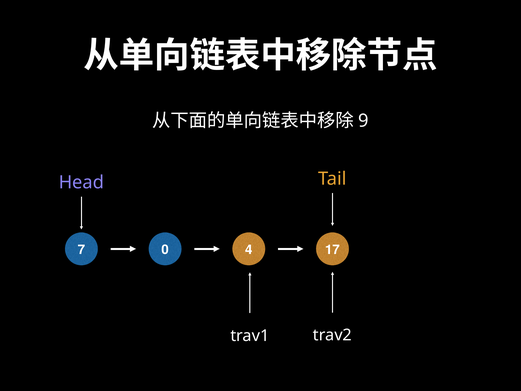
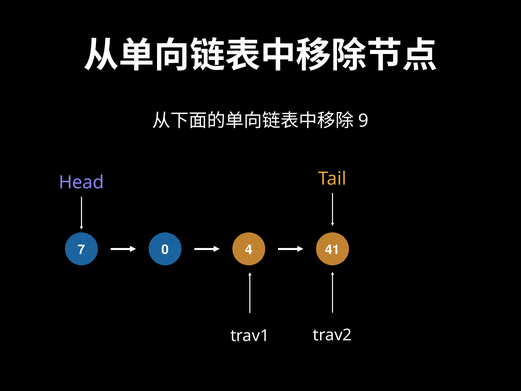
17: 17 -> 41 (332, 250)
